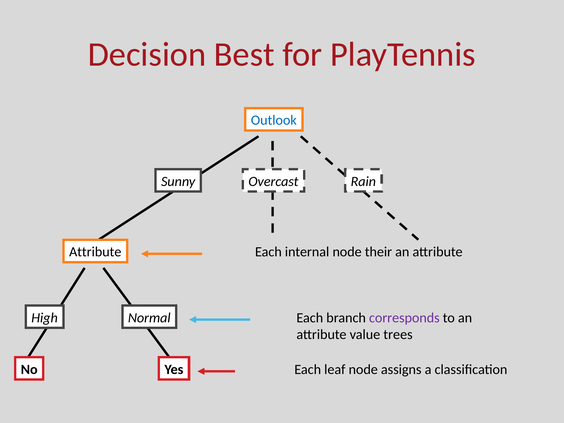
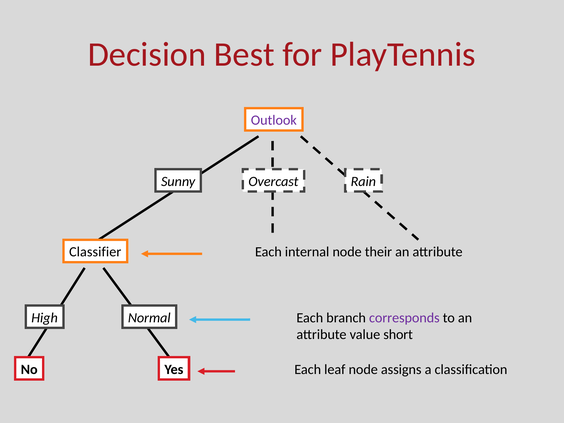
Outlook colour: blue -> purple (274, 120)
Attribute: Attribute -> Classifier (95, 252)
trees: trees -> short (398, 335)
